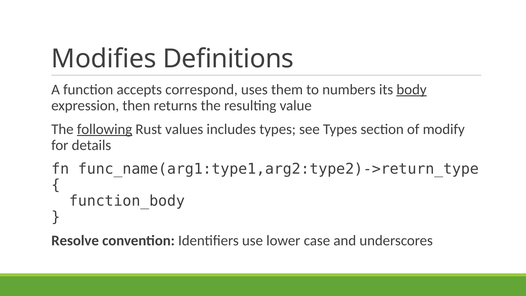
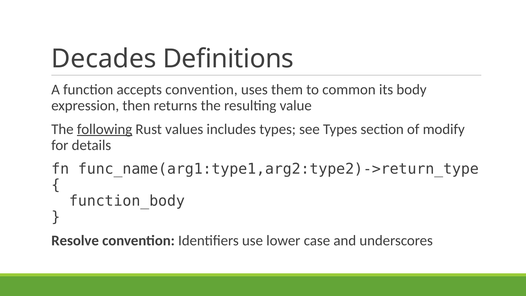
Modifies: Modifies -> Decades (104, 59)
accepts correspond: correspond -> convention (201, 90)
numbers: numbers -> common (349, 90)
body underline: present -> none (412, 90)
